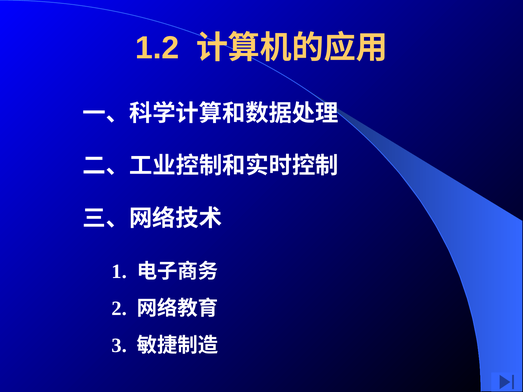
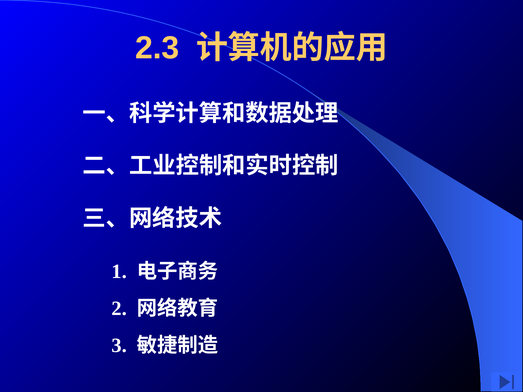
1.2: 1.2 -> 2.3 (157, 48)
